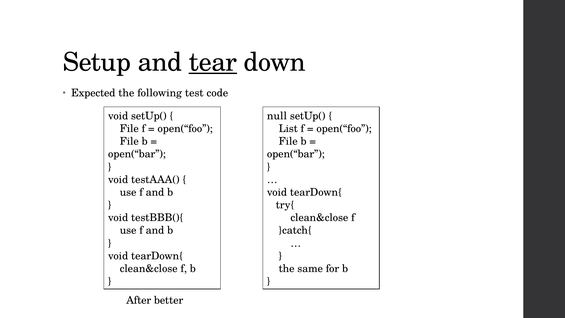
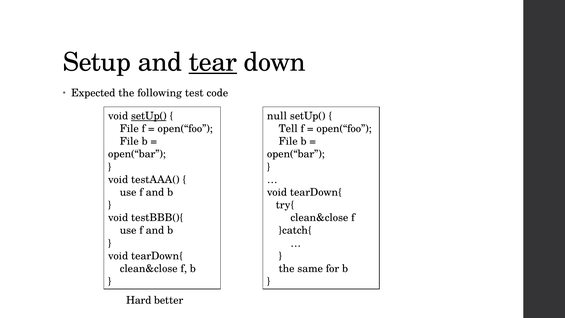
setUp( underline: none -> present (149, 116)
List: List -> Tell (288, 129)
After: After -> Hard (139, 300)
